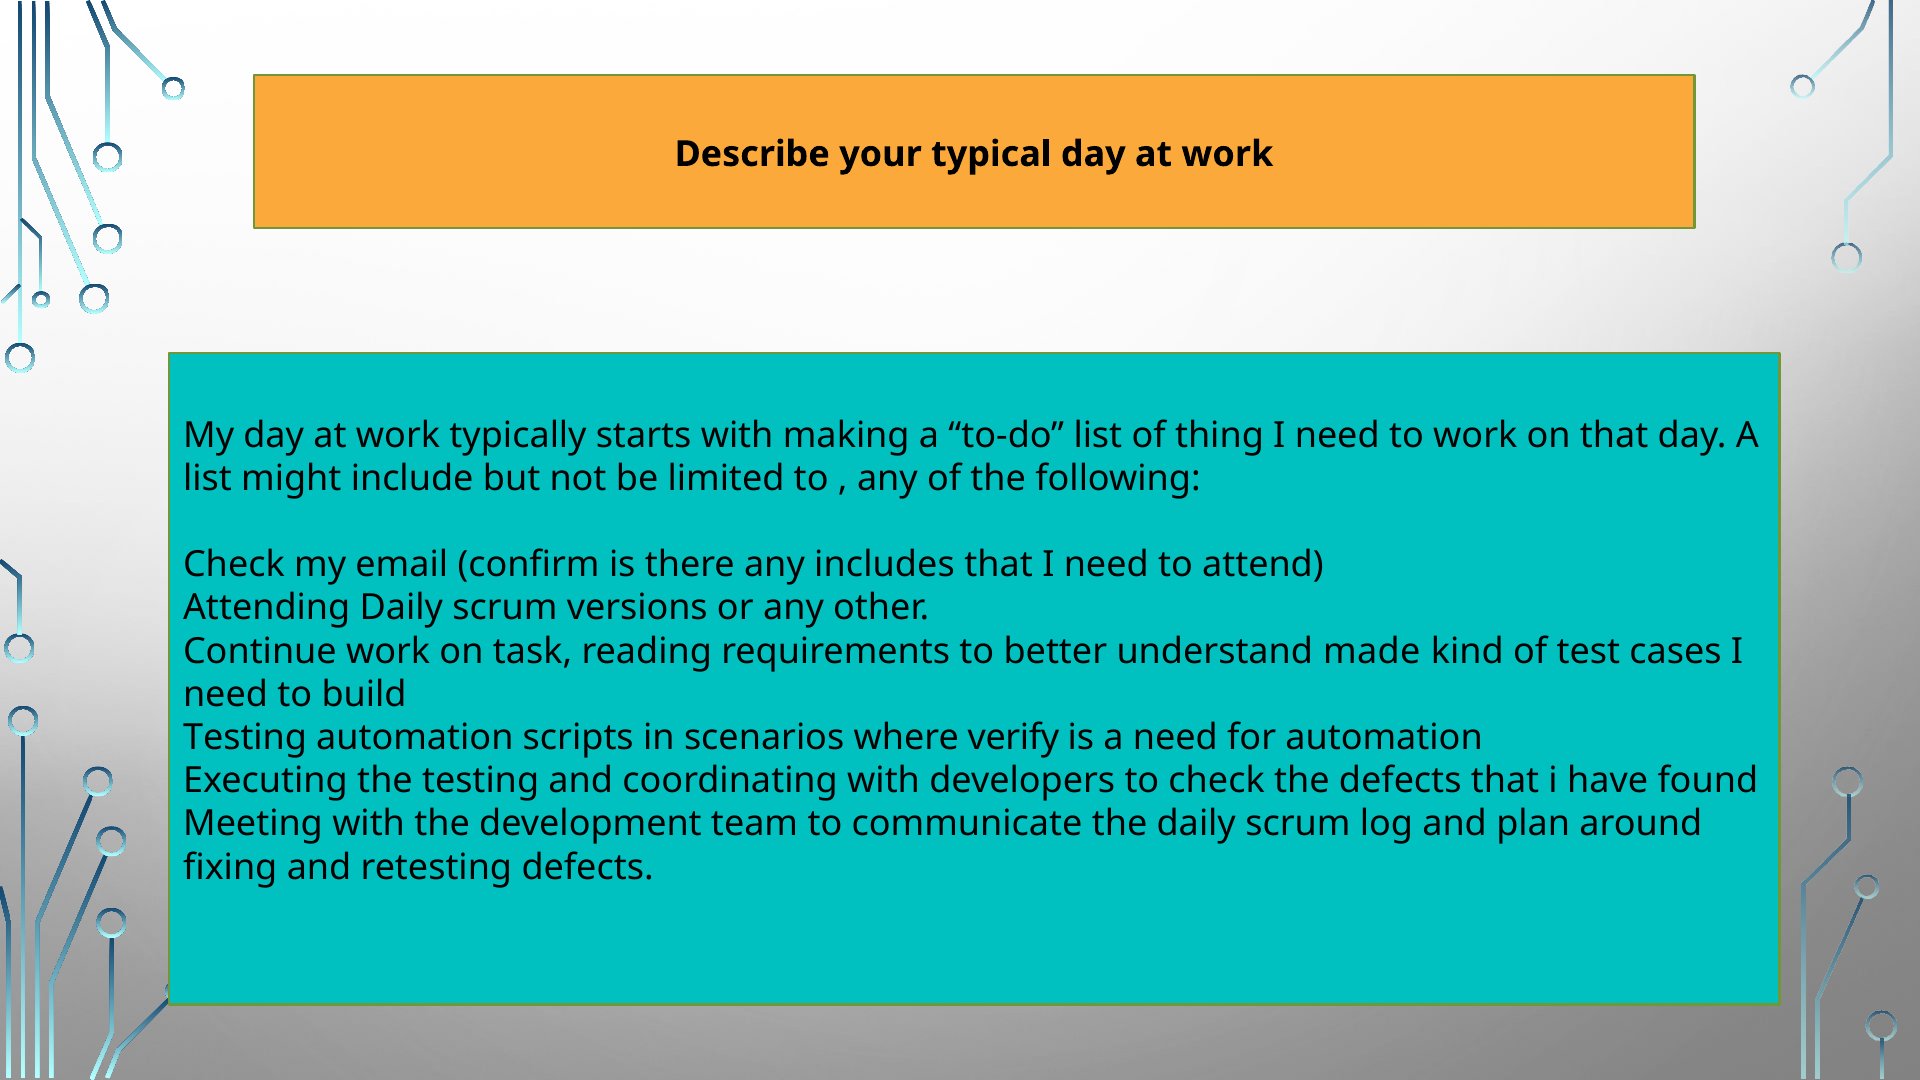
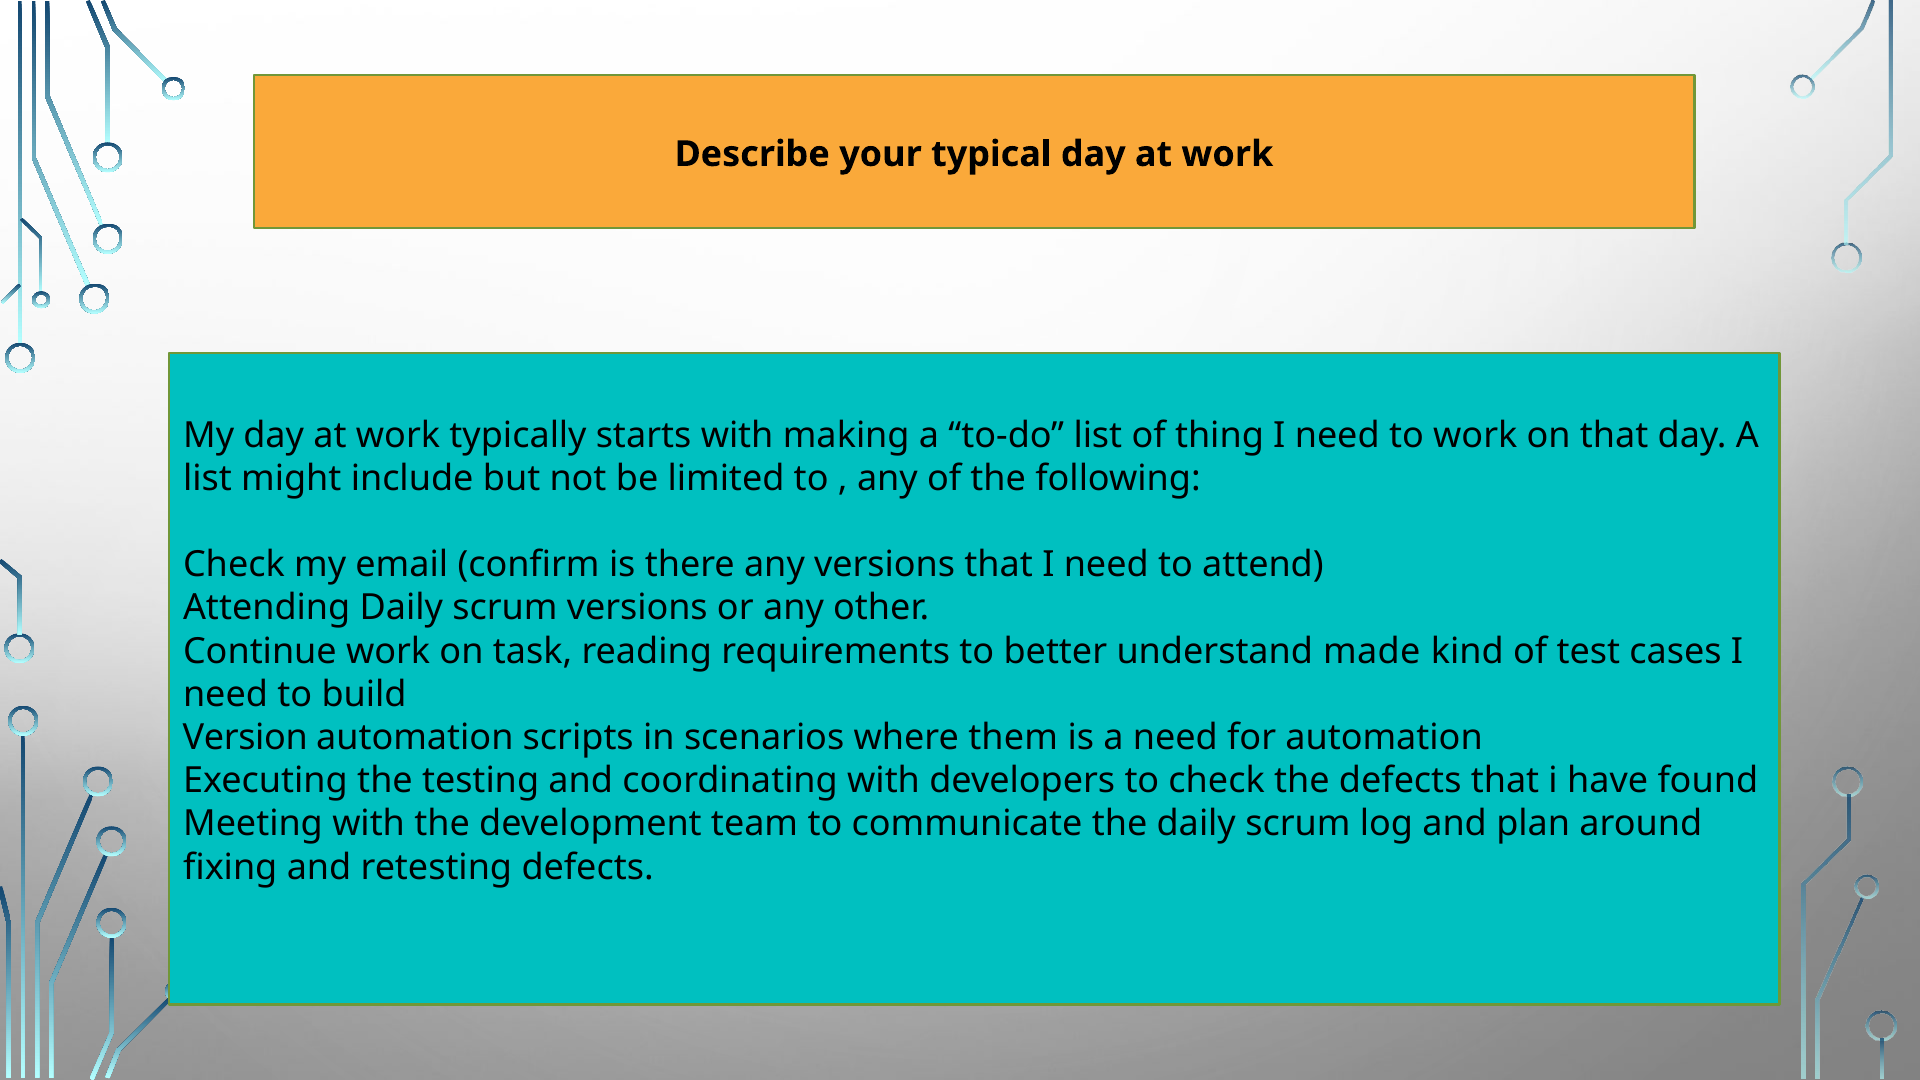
any includes: includes -> versions (885, 565)
Testing: Testing -> Version (245, 738)
verify: verify -> them (1013, 738)
